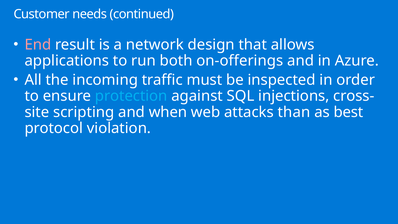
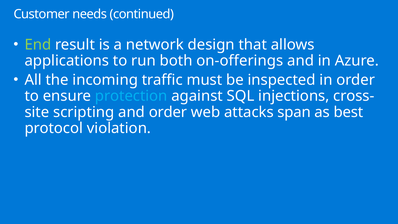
End colour: pink -> light green (38, 45)
and when: when -> order (168, 112)
than: than -> span (294, 112)
